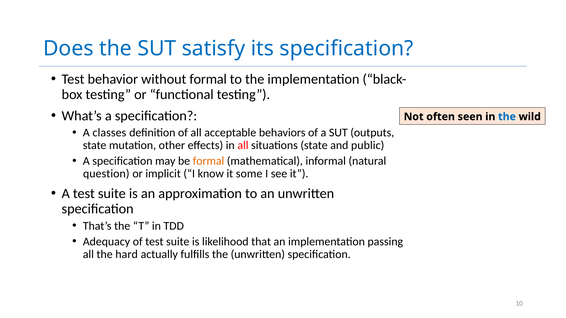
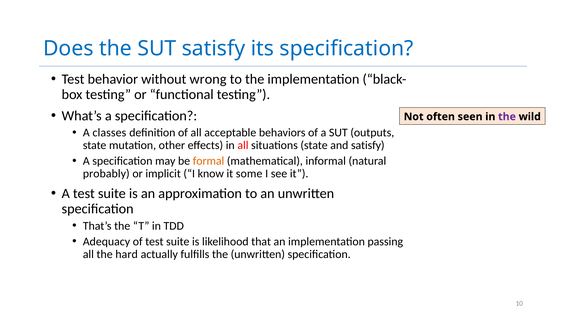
without formal: formal -> wrong (208, 79)
the colour: blue -> purple (507, 117)
and public: public -> satisfy (368, 146)
question: question -> probably (106, 174)
